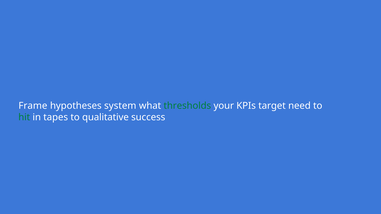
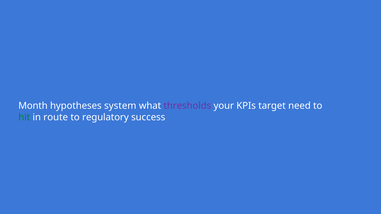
Frame: Frame -> Month (33, 106)
thresholds colour: green -> purple (187, 106)
tapes: tapes -> route (56, 117)
qualitative: qualitative -> regulatory (105, 117)
